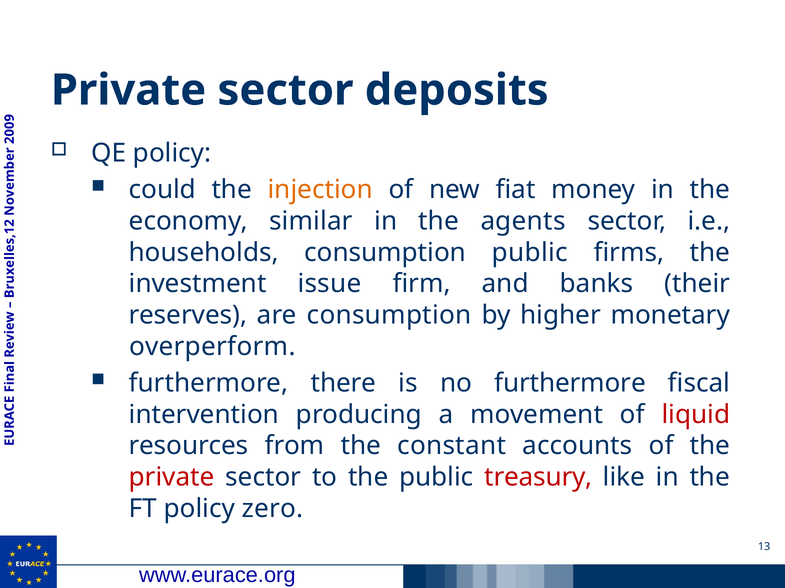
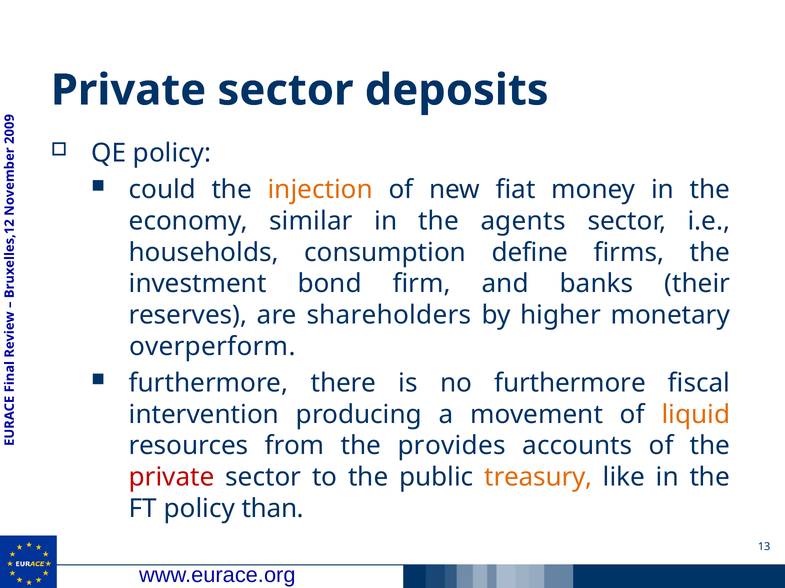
consumption public: public -> define (530, 253)
issue: issue -> bond (330, 284)
are consumption: consumption -> shareholders (389, 315)
liquid colour: red -> orange (696, 415)
constant: constant -> provides (452, 446)
treasury colour: red -> orange (538, 478)
zero: zero -> than (273, 509)
